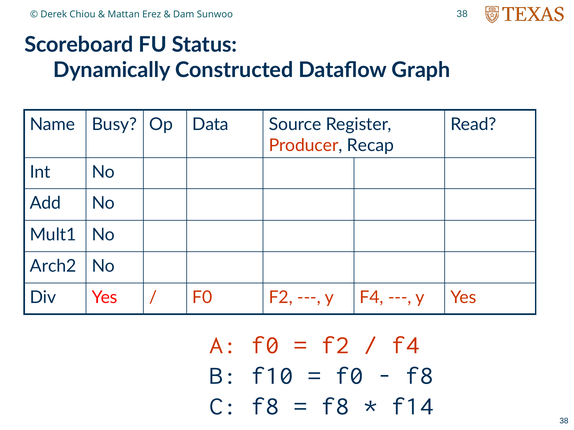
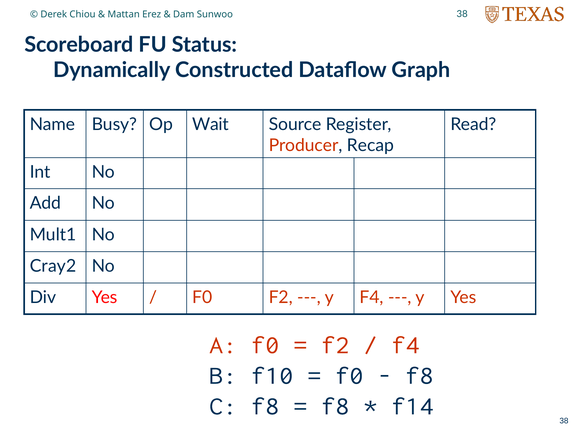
Data: Data -> Wait (210, 124)
Arch2: Arch2 -> Cray2 (53, 266)
